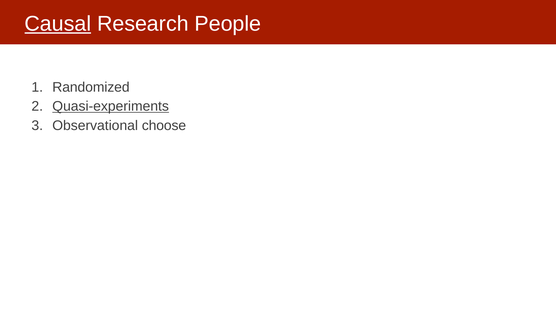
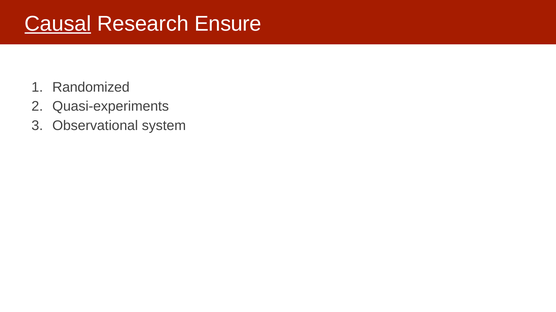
People: People -> Ensure (228, 24)
Quasi-experiments underline: present -> none (111, 107)
choose: choose -> system (164, 126)
